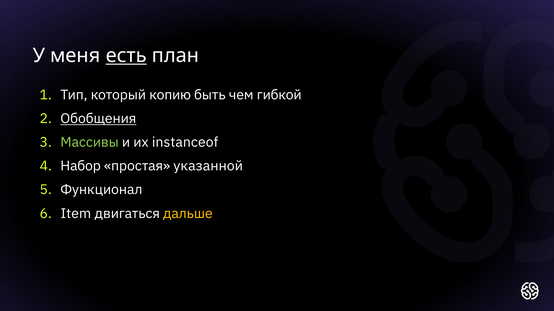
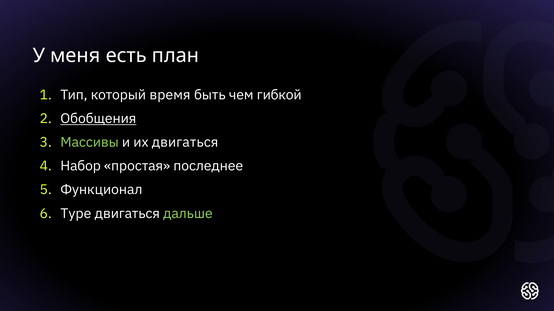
есть underline: present -> none (126, 56)
копию: копию -> время (170, 95)
их instanceof: instanceof -> двигаться (185, 143)
указанной: указанной -> последнее (208, 166)
Item: Item -> Type (76, 214)
дальше colour: yellow -> light green (188, 214)
